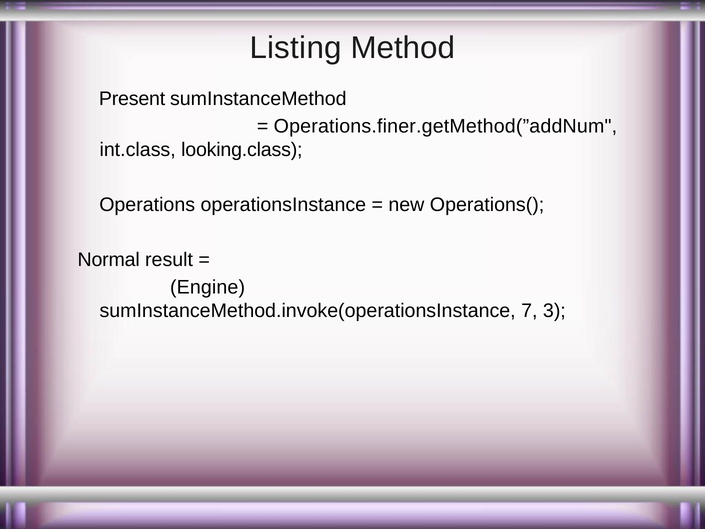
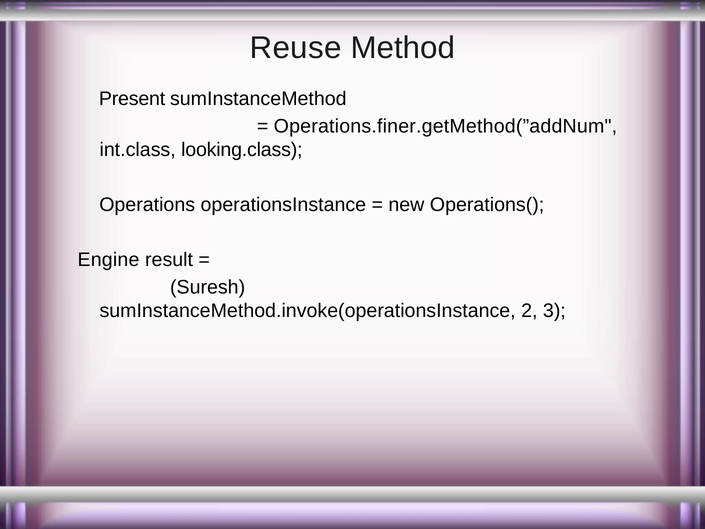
Listing: Listing -> Reuse (296, 48)
Normal: Normal -> Engine (108, 260)
Engine: Engine -> Suresh (208, 287)
7: 7 -> 2 (529, 310)
